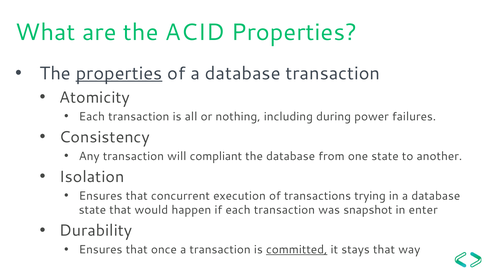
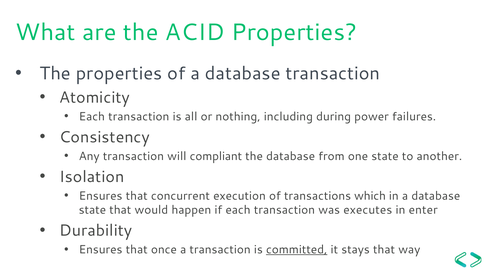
properties underline: present -> none (119, 73)
trying: trying -> which (370, 196)
snapshot: snapshot -> executes (368, 210)
